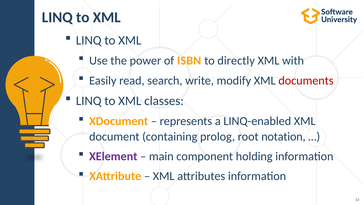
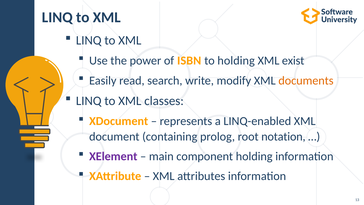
to directly: directly -> holding (236, 61)
with: with -> exist (293, 61)
documents colour: red -> orange (306, 80)
